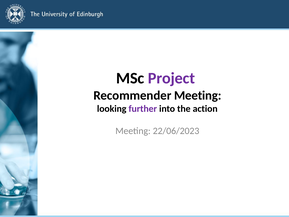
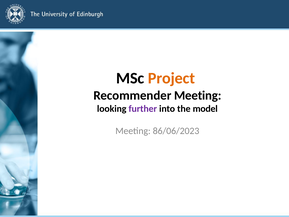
Project colour: purple -> orange (171, 78)
action: action -> model (205, 109)
22/06/2023: 22/06/2023 -> 86/06/2023 (176, 131)
